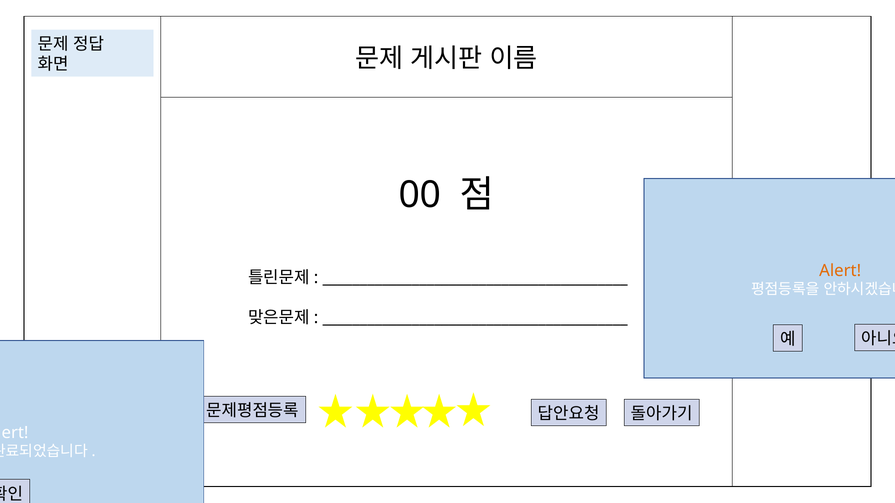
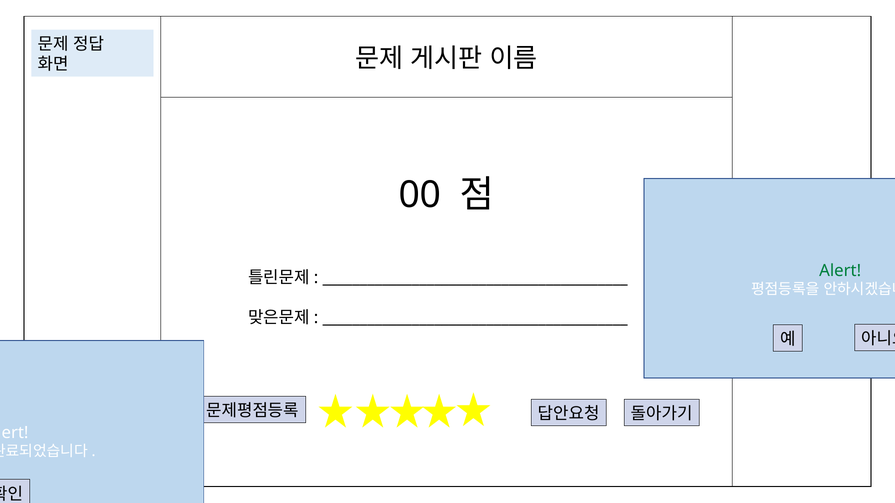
Alert colour: orange -> green (840, 271)
